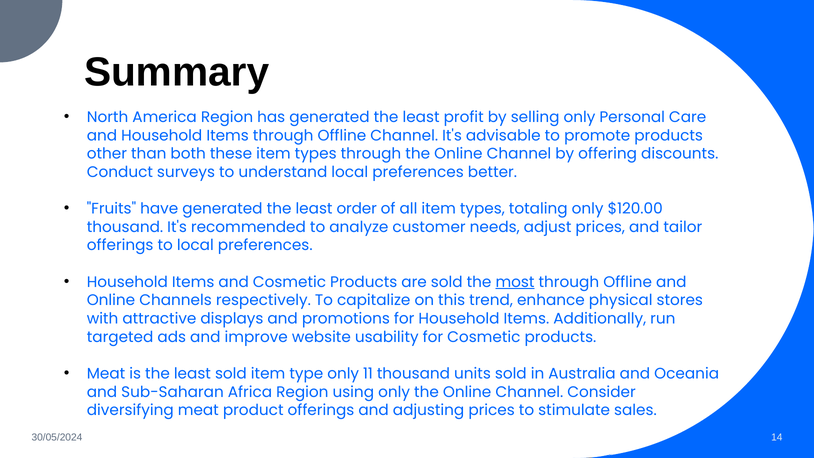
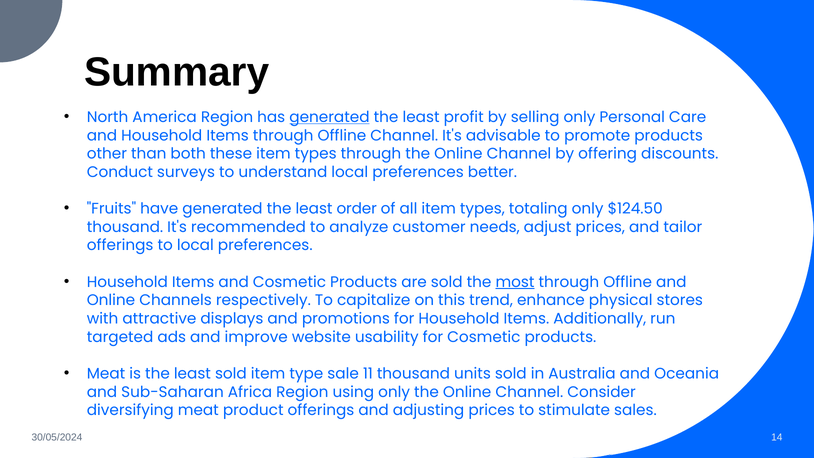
generated underline: none -> present (329, 117)
$120.00: $120.00 -> $124.50 (635, 209)
type only: only -> sale (343, 374)
